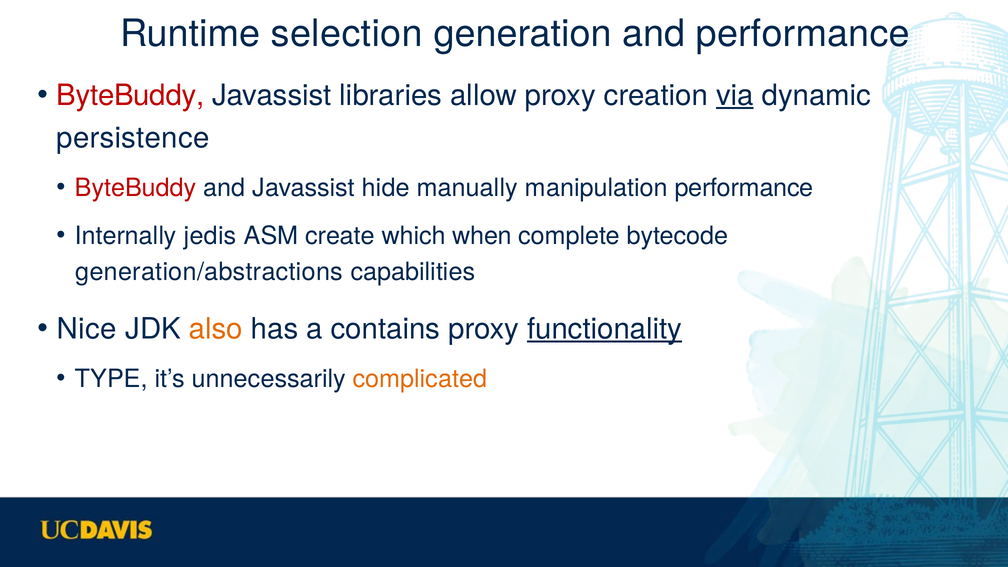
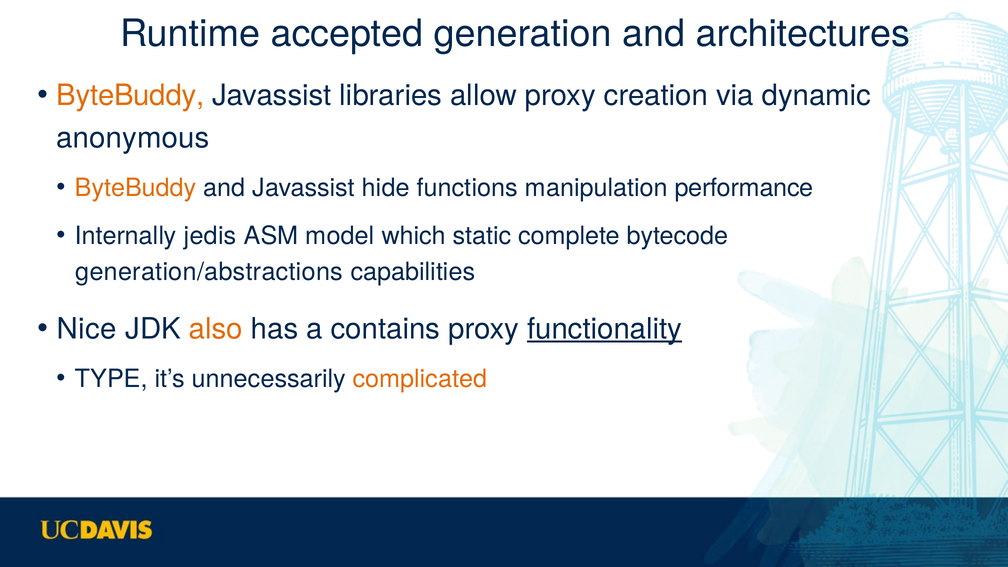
selection: selection -> accepted (347, 34)
and performance: performance -> architectures (803, 34)
ByteBuddy colour: red -> orange (130, 95)
via underline: present -> none (735, 95)
persistence: persistence -> anonymous (133, 138)
ByteBuddy colour: red -> orange (136, 188)
manually: manually -> functions (467, 188)
create: create -> model (340, 236)
when: when -> static (482, 236)
